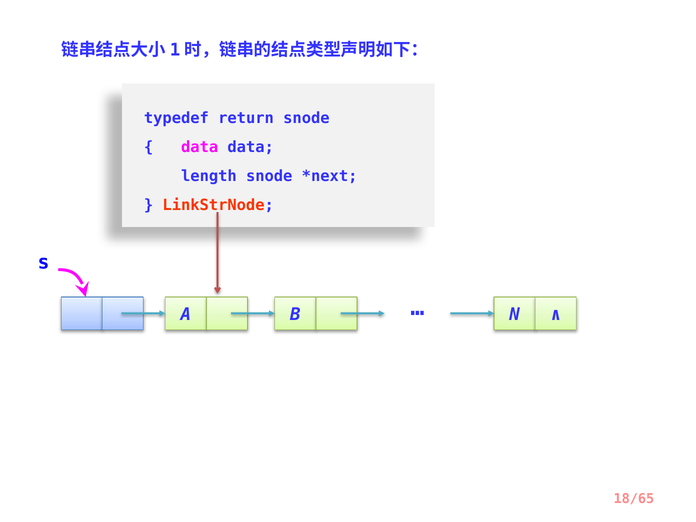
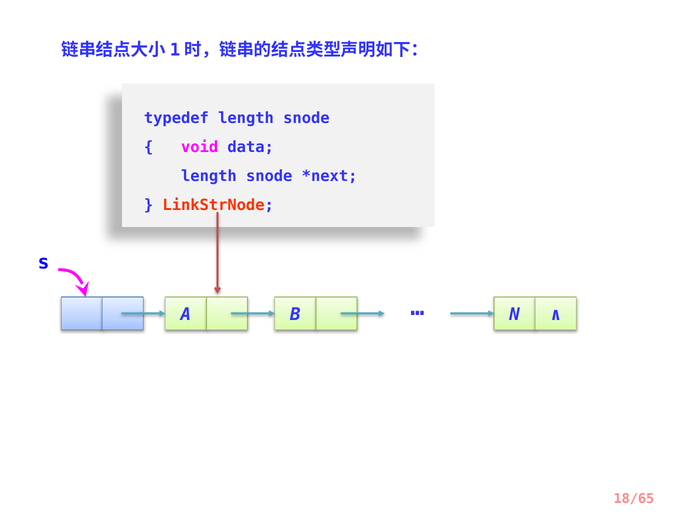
typedef return: return -> length (246, 118)
data: data -> void (200, 147)
